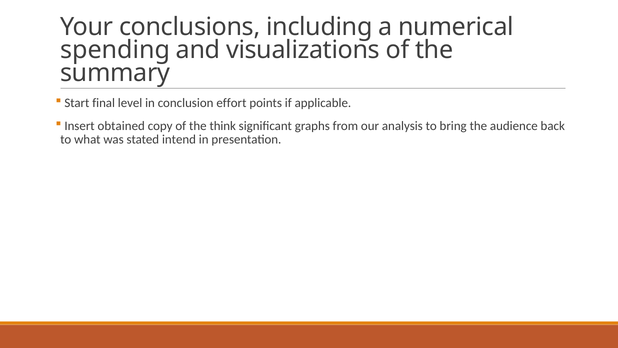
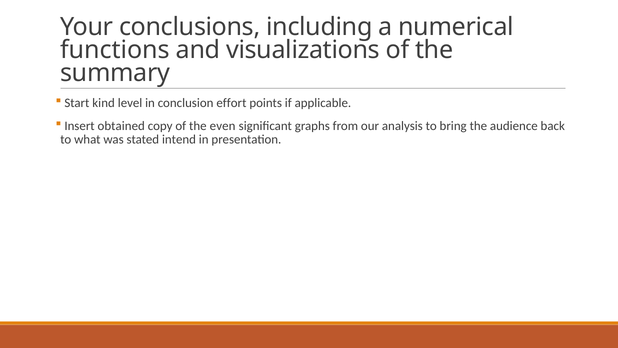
spending: spending -> functions (115, 50)
final: final -> kind (104, 103)
think: think -> even (223, 126)
